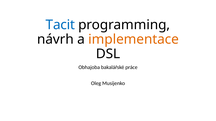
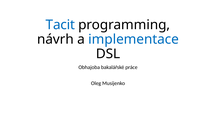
implementace colour: orange -> blue (134, 39)
